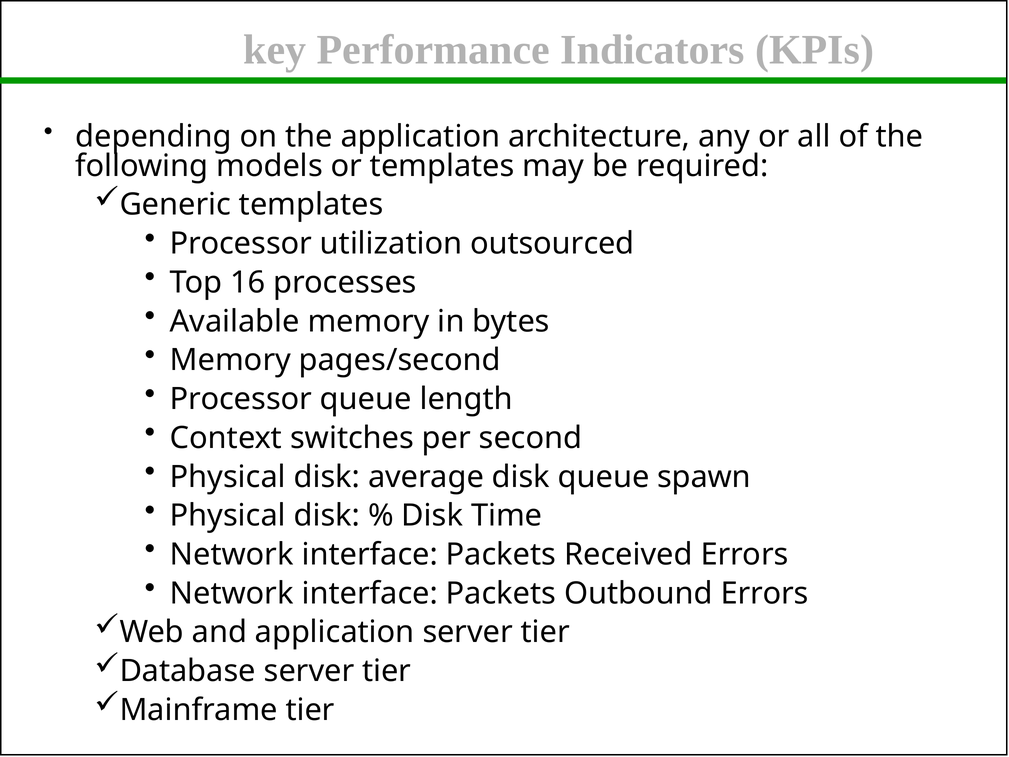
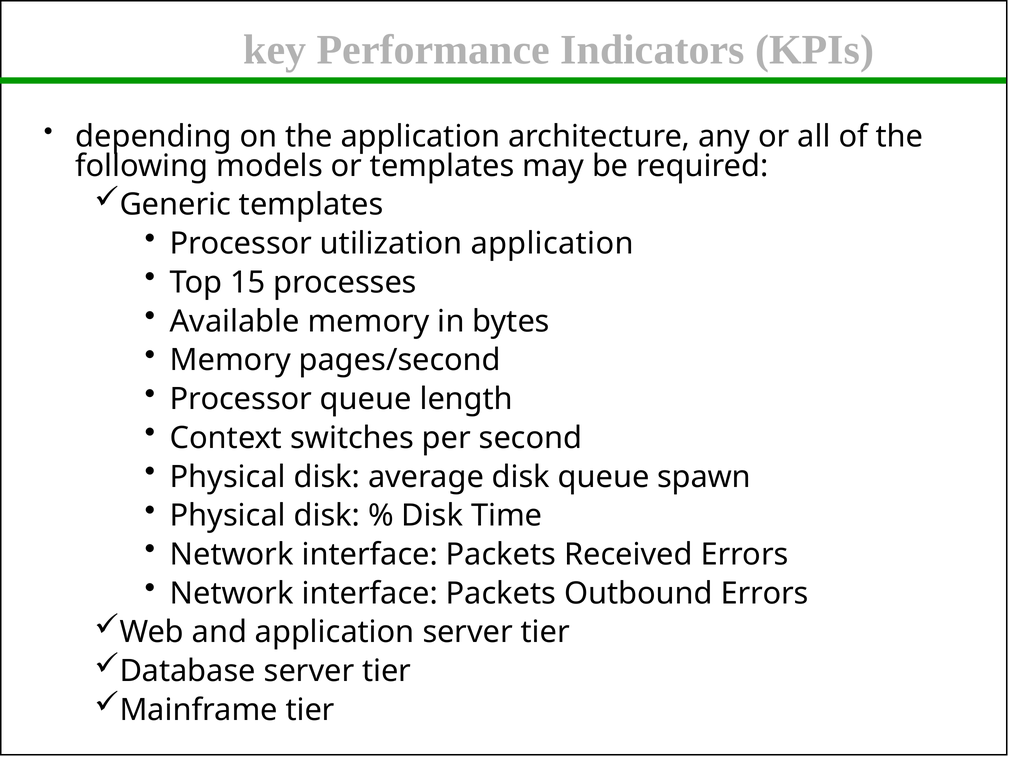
utilization outsourced: outsourced -> application (552, 244)
16: 16 -> 15 (248, 282)
